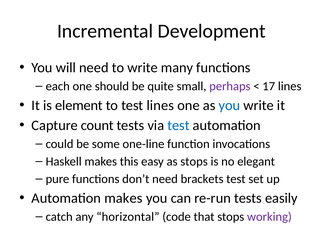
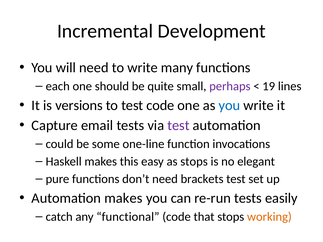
17: 17 -> 19 (269, 86)
element: element -> versions (79, 105)
test lines: lines -> code (160, 105)
count: count -> email (97, 126)
test colour: blue -> purple (178, 126)
horizontal: horizontal -> functional (128, 217)
working colour: purple -> orange (269, 217)
